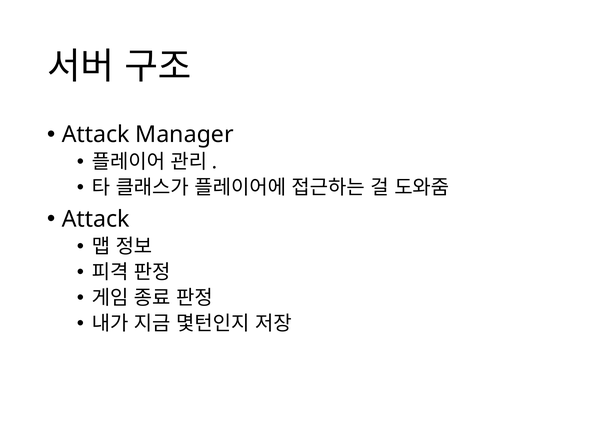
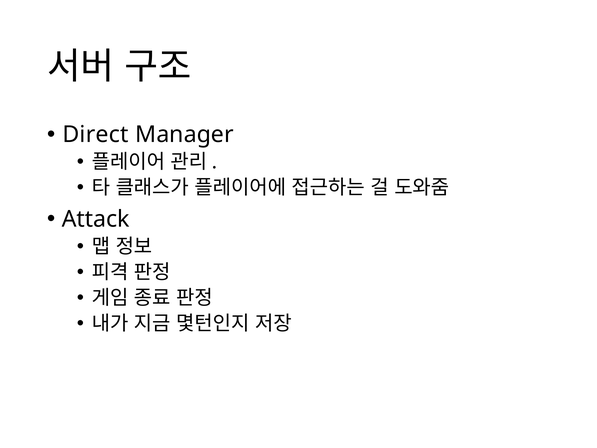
Attack: Attack -> Direct (96, 135)
